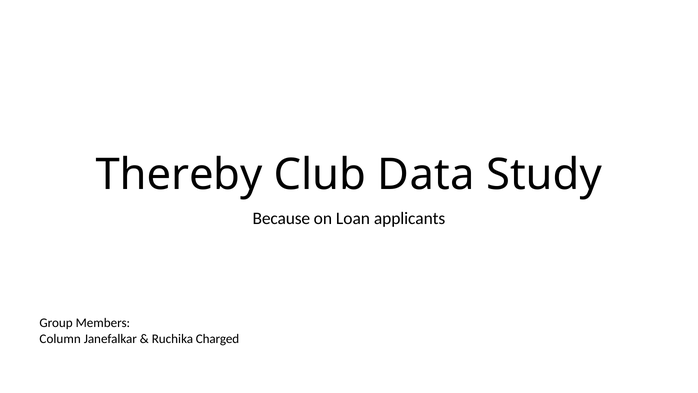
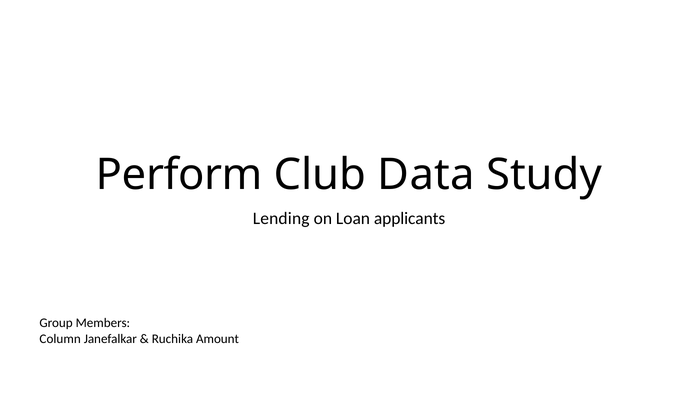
Thereby: Thereby -> Perform (179, 174)
Because: Because -> Lending (281, 218)
Charged: Charged -> Amount (217, 338)
